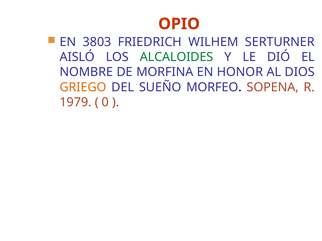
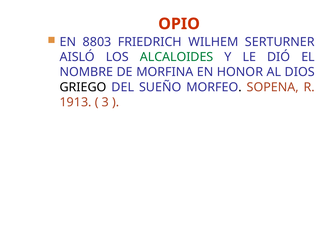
3803: 3803 -> 8803 (97, 42)
GRIEGO colour: orange -> black (83, 87)
1979: 1979 -> 1913 (76, 102)
0: 0 -> 3 (105, 102)
